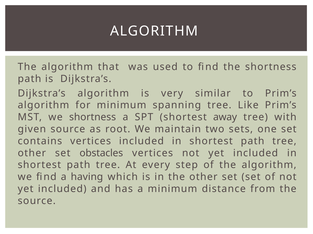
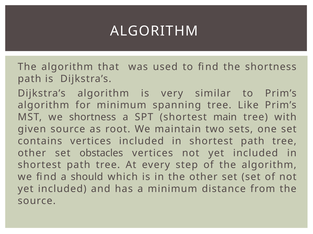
away: away -> main (225, 118)
having: having -> should (87, 177)
